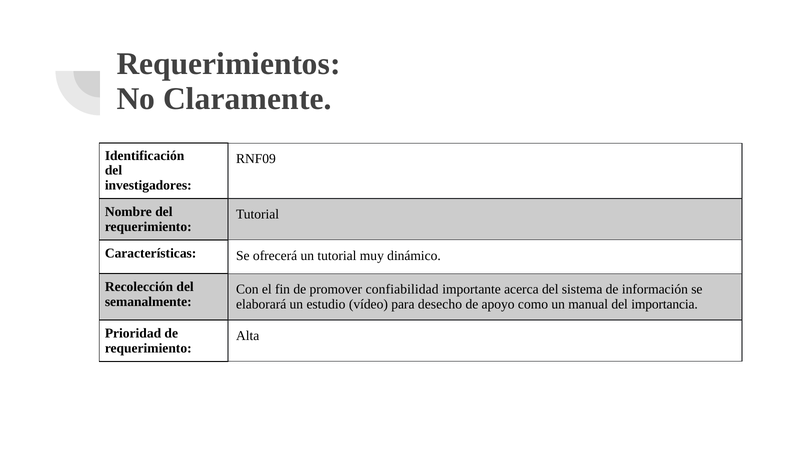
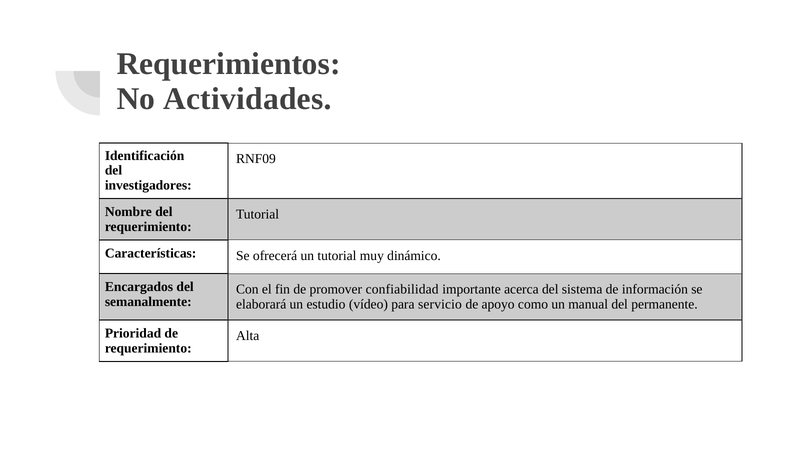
Claramente: Claramente -> Actividades (247, 99)
Recolección: Recolección -> Encargados (139, 287)
desecho: desecho -> servicio (440, 304)
importancia: importancia -> permanente (664, 304)
